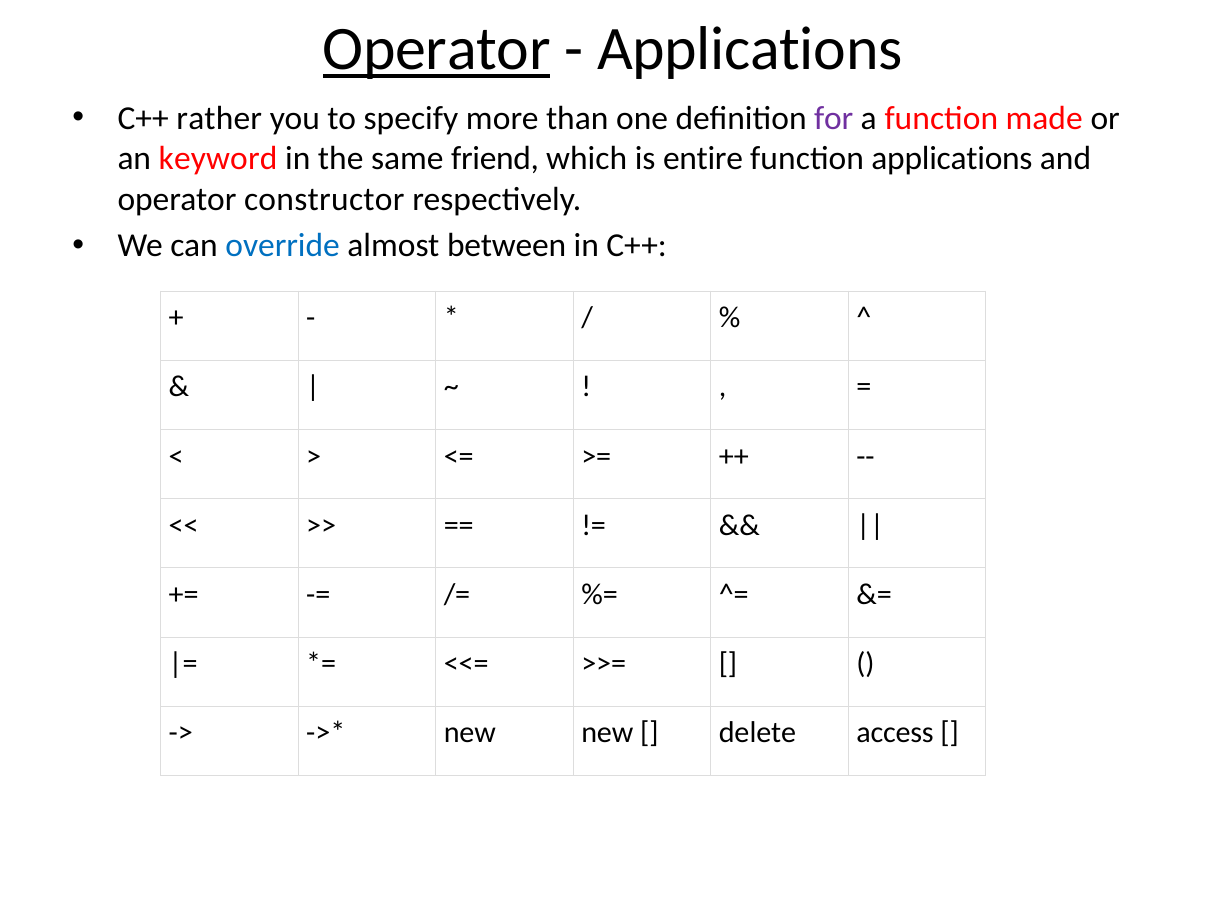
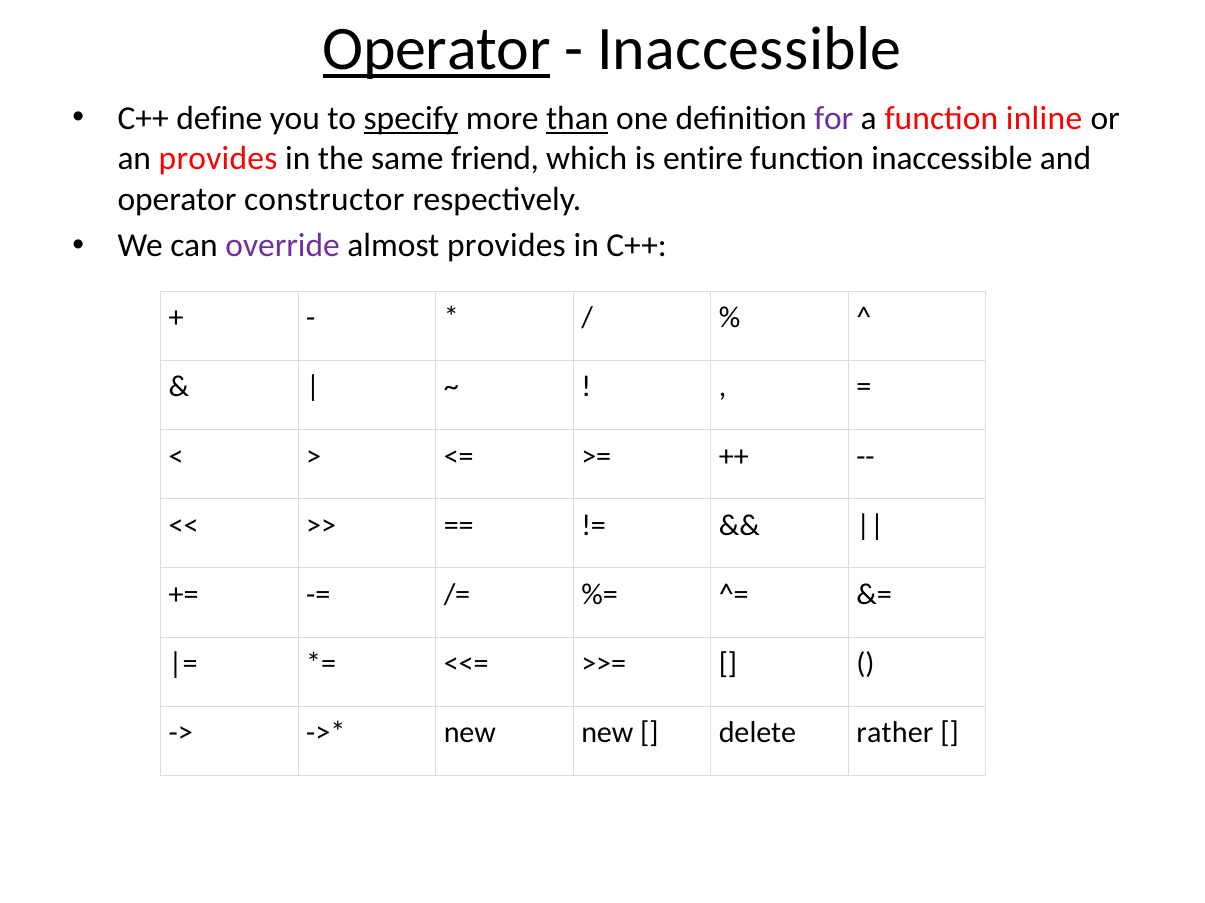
Applications: Applications -> Inaccessible (749, 49)
rather: rather -> define (219, 119)
specify underline: none -> present (411, 119)
than underline: none -> present (577, 119)
made: made -> inline (1044, 119)
an keyword: keyword -> provides (218, 159)
function applications: applications -> inaccessible (952, 159)
override colour: blue -> purple (283, 246)
almost between: between -> provides (506, 246)
access: access -> rather (895, 734)
